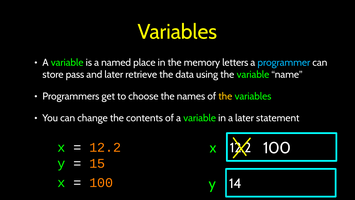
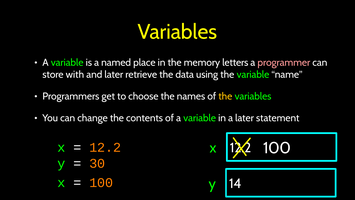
programmer colour: light blue -> pink (284, 62)
pass: pass -> with (75, 74)
15: 15 -> 30 (97, 163)
